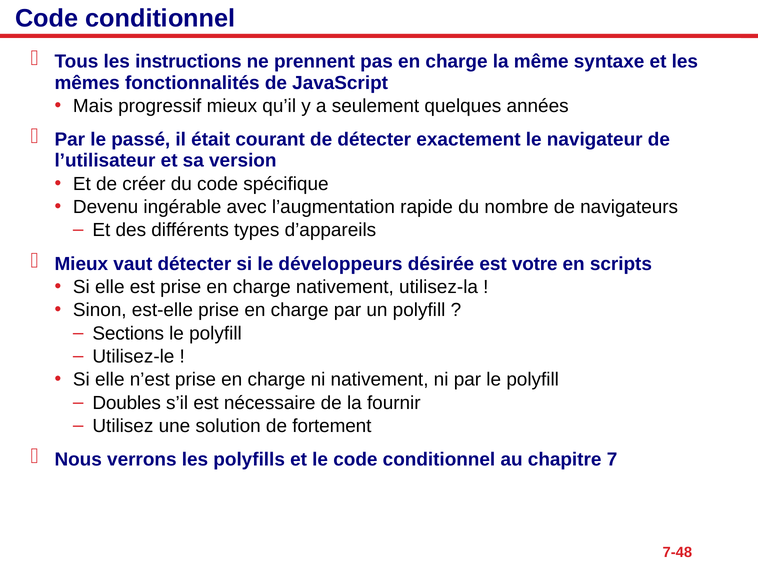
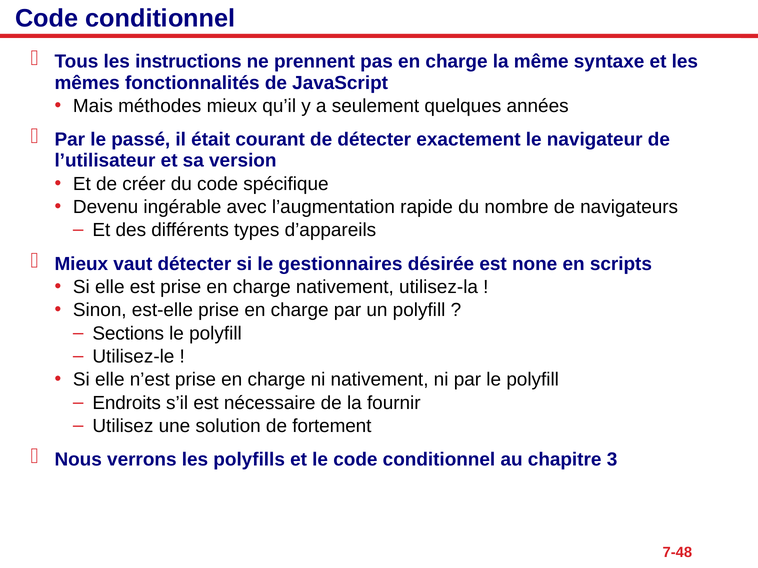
progressif: progressif -> méthodes (160, 106)
développeurs: développeurs -> gestionnaires (340, 264)
votre: votre -> none (535, 264)
Doubles: Doubles -> Endroits (127, 403)
7: 7 -> 3 (612, 460)
